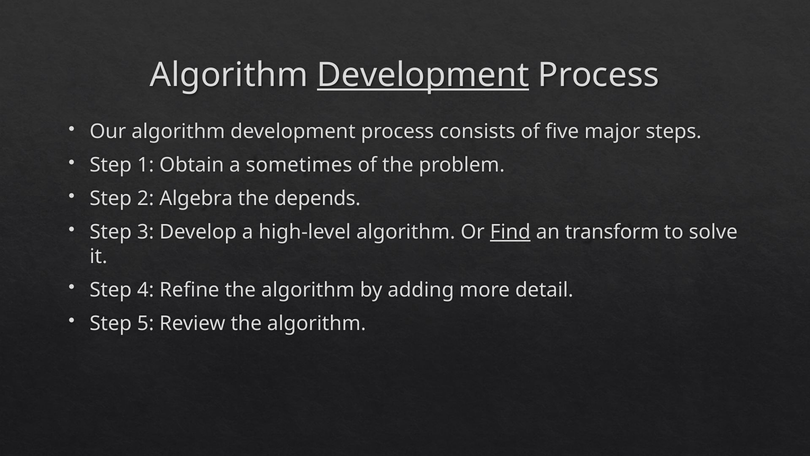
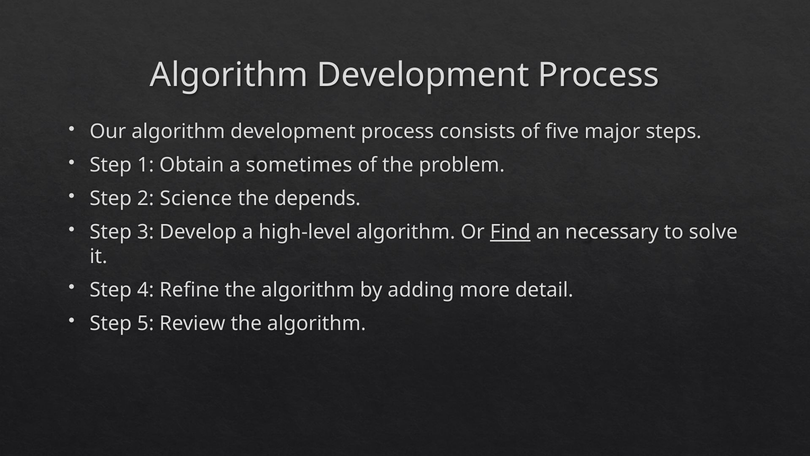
Development underline: present -> none (423, 75)
Algebra: Algebra -> Science (196, 199)
transform: transform -> necessary (612, 232)
